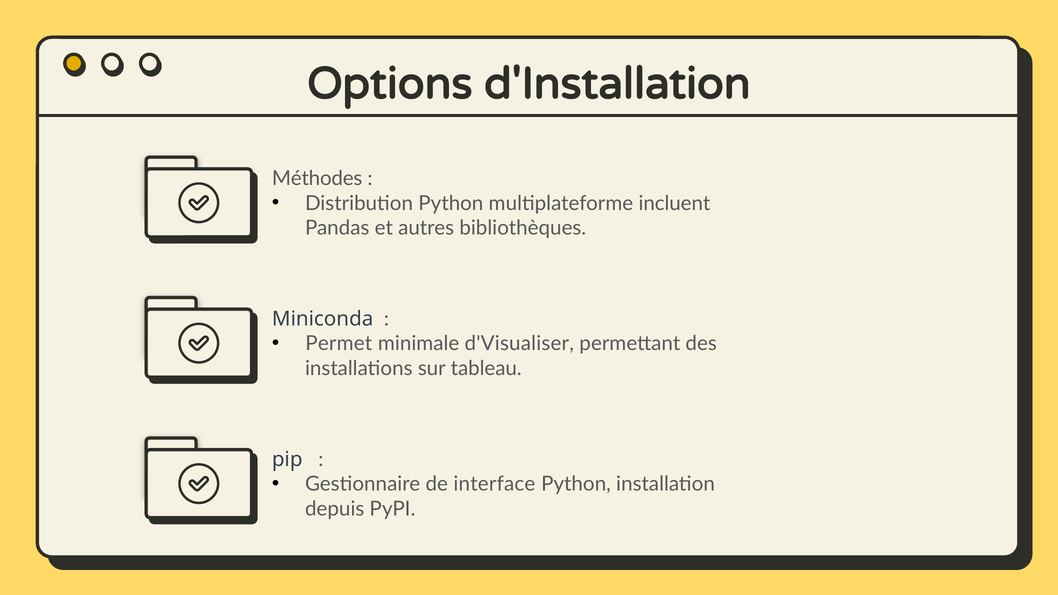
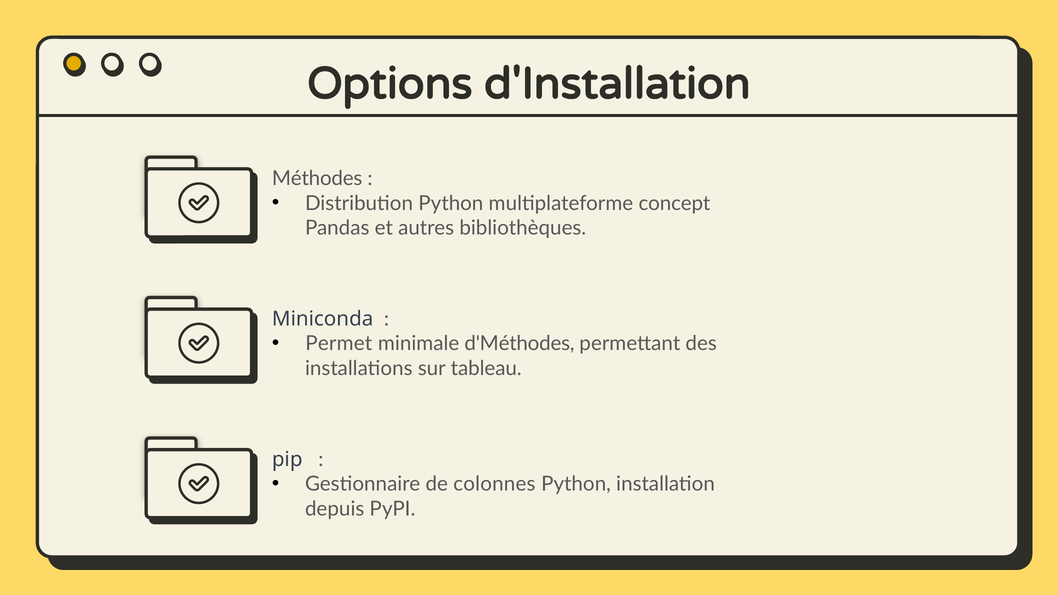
incluent: incluent -> concept (674, 203)
d'Visualiser: d'Visualiser -> d'Méthodes (519, 344)
interface: interface -> colonnes (494, 484)
